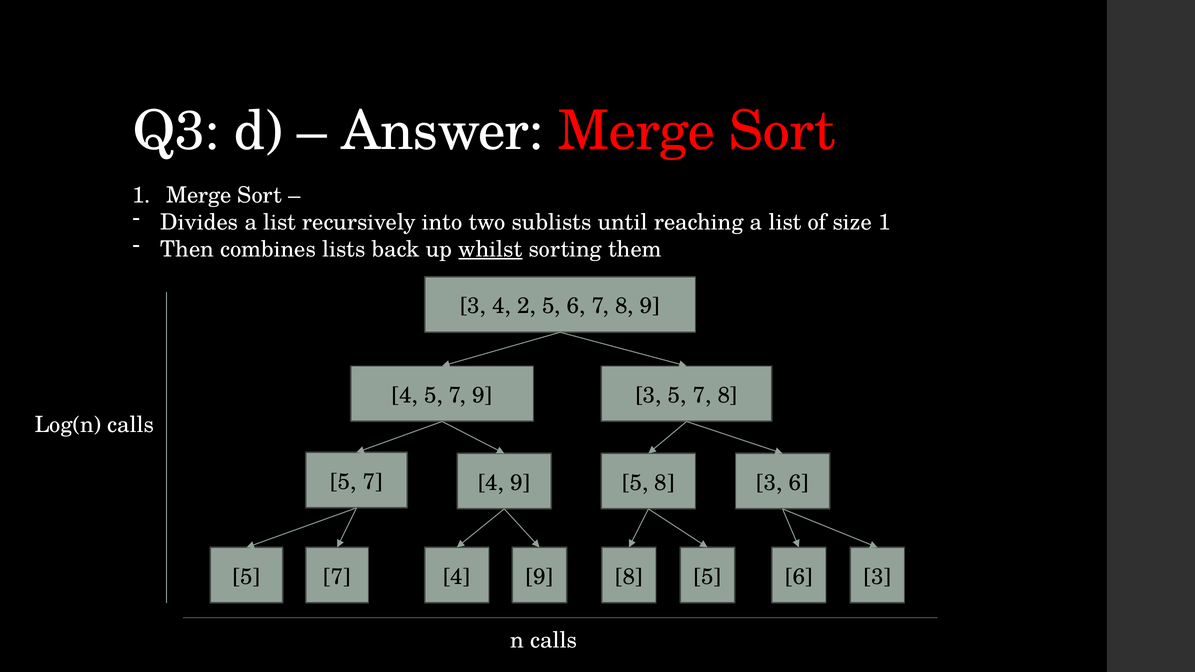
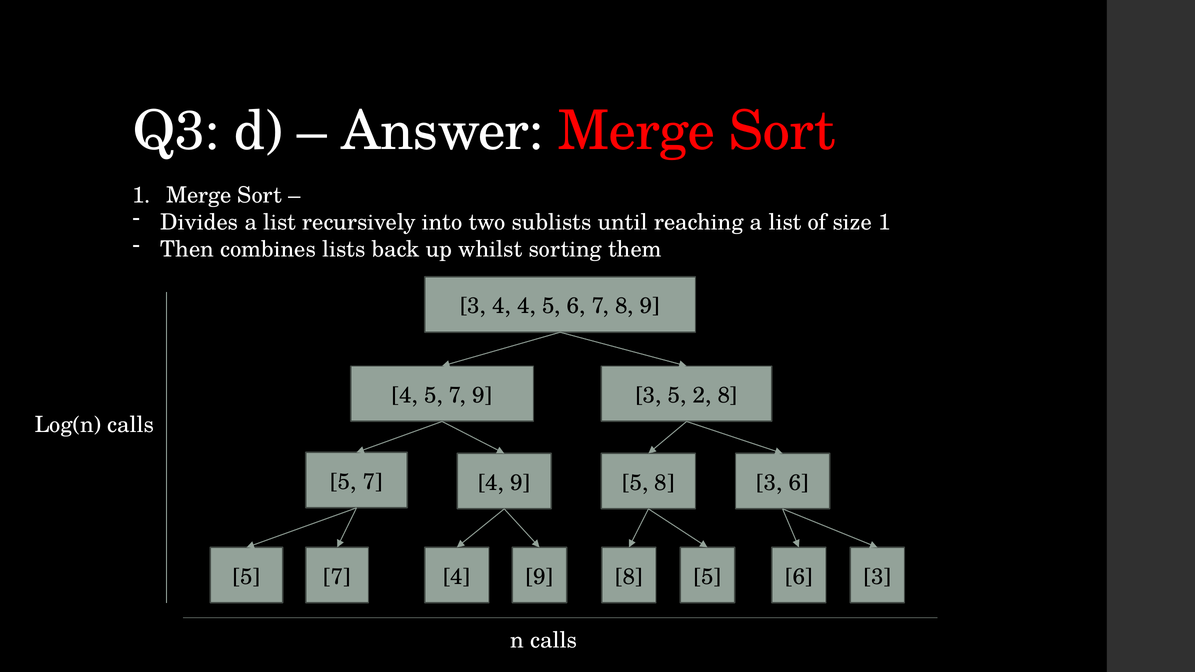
whilst underline: present -> none (490, 249)
4 2: 2 -> 4 (526, 306)
3 5 7: 7 -> 2 (702, 395)
